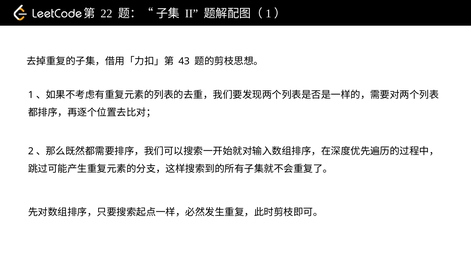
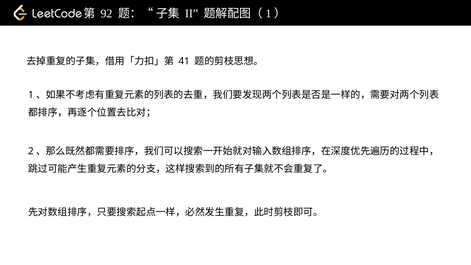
22: 22 -> 92 (106, 14)
43: 43 -> 41 (184, 61)
